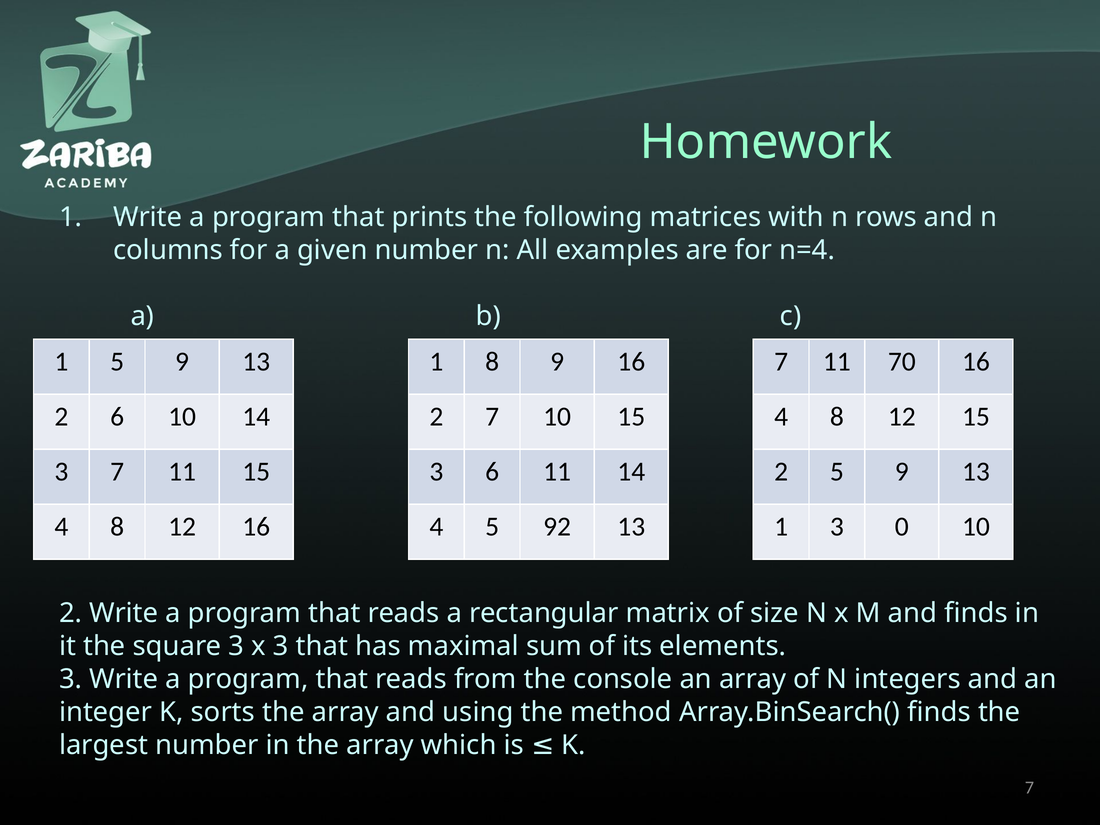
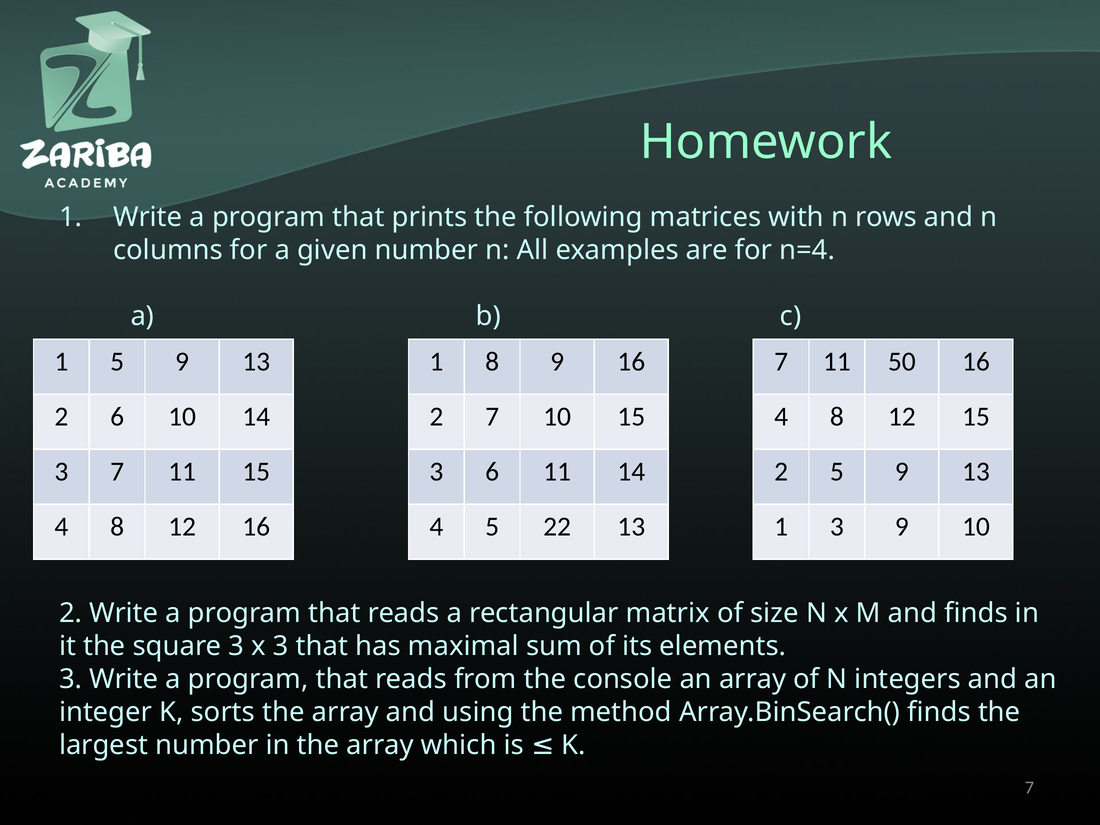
70: 70 -> 50 (902, 362)
92: 92 -> 22 (557, 527)
3 0: 0 -> 9 (902, 527)
